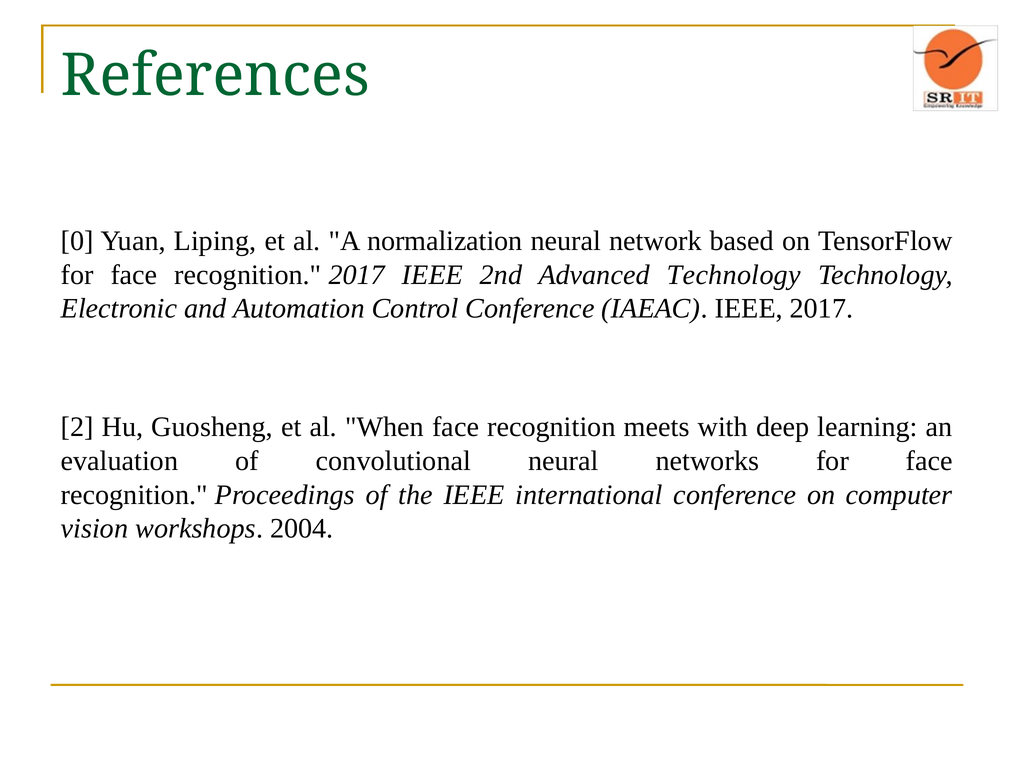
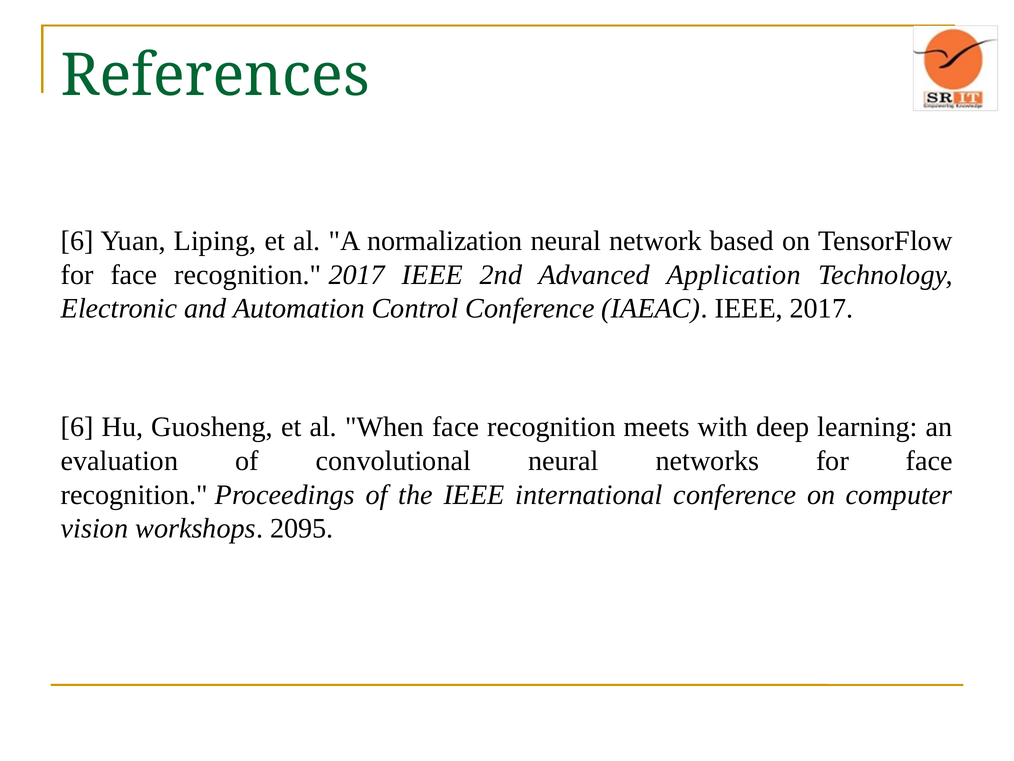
0: 0 -> 6 (77, 241)
Advanced Technology: Technology -> Application (734, 275)
2: 2 -> 6 (77, 427)
2004: 2004 -> 2095 (302, 528)
